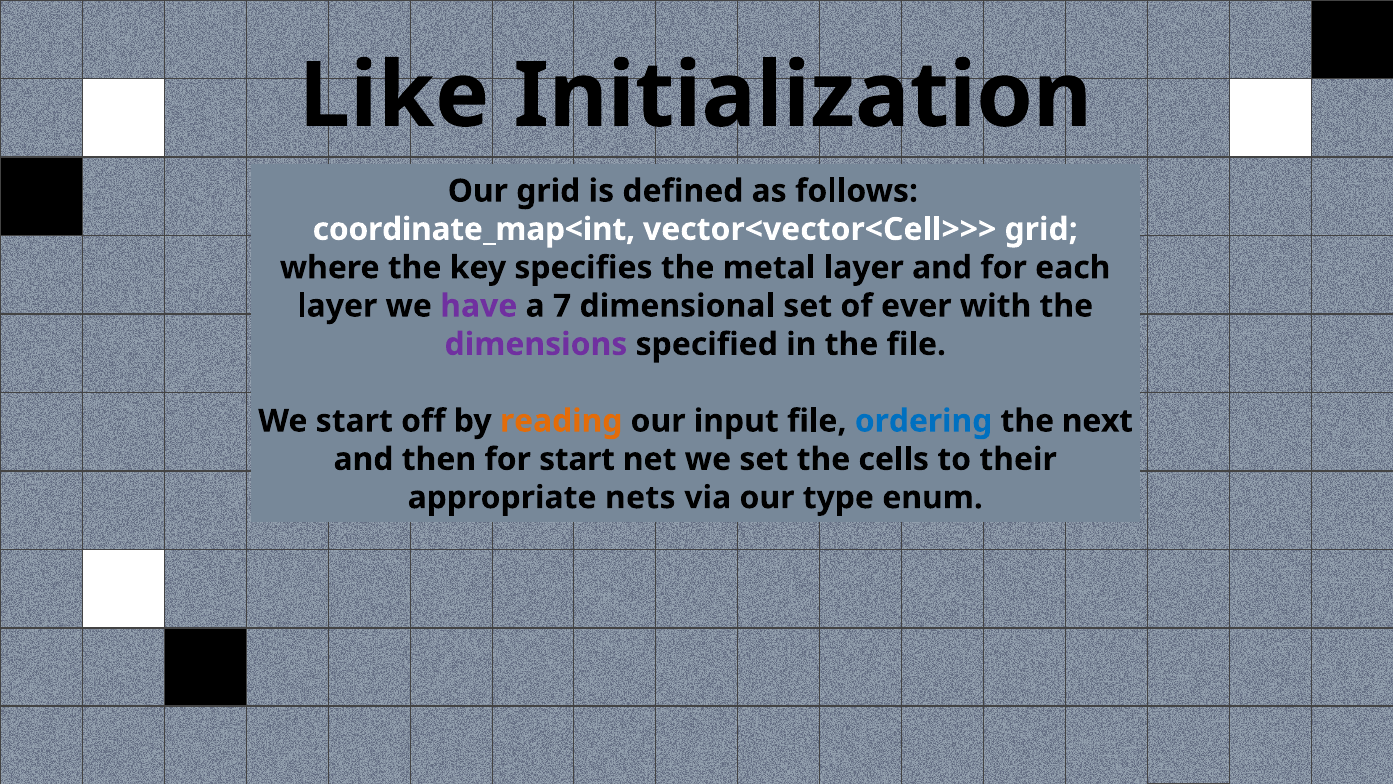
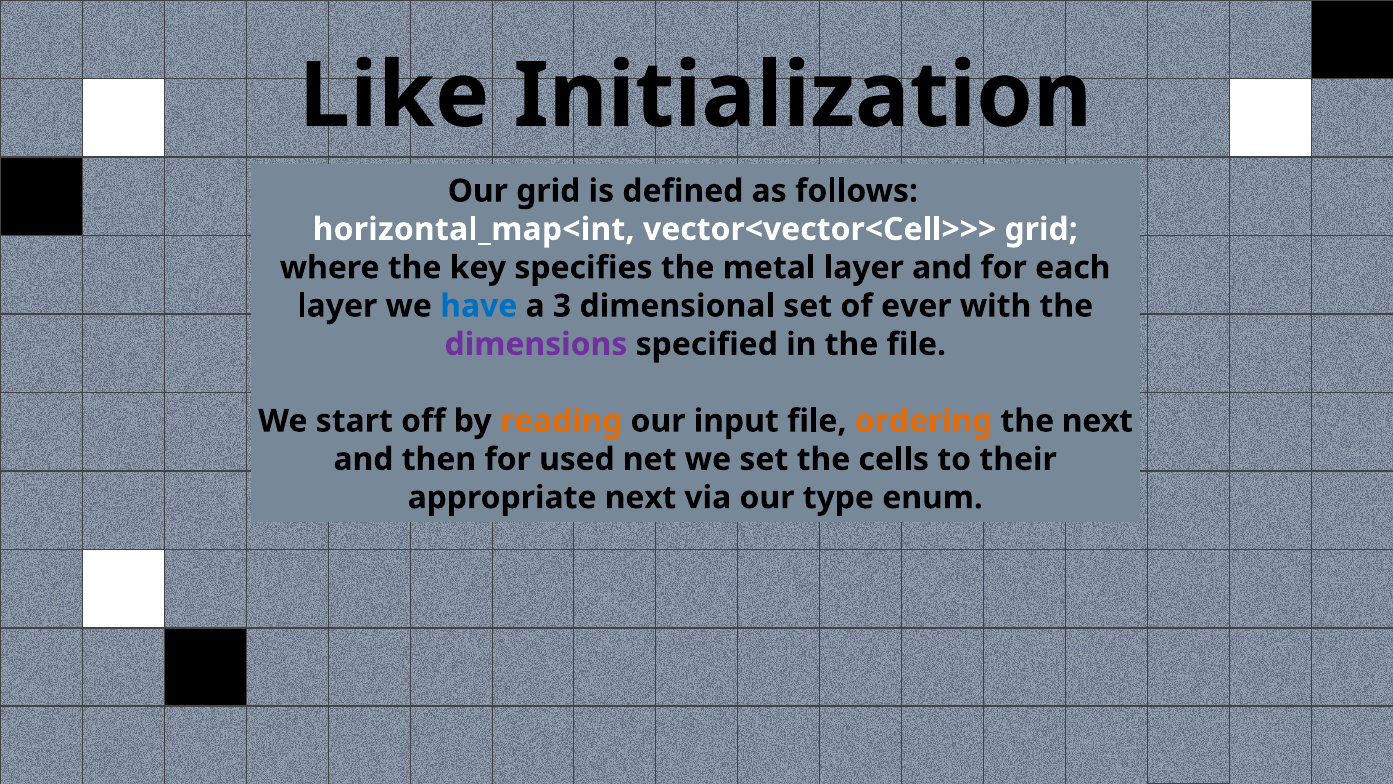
coordinate_map<int: coordinate_map<int -> horizontal_map<int (474, 229)
have colour: purple -> blue (479, 306)
7: 7 -> 3 (562, 306)
ordering colour: blue -> orange (924, 421)
for start: start -> used (577, 459)
appropriate nets: nets -> next (641, 497)
